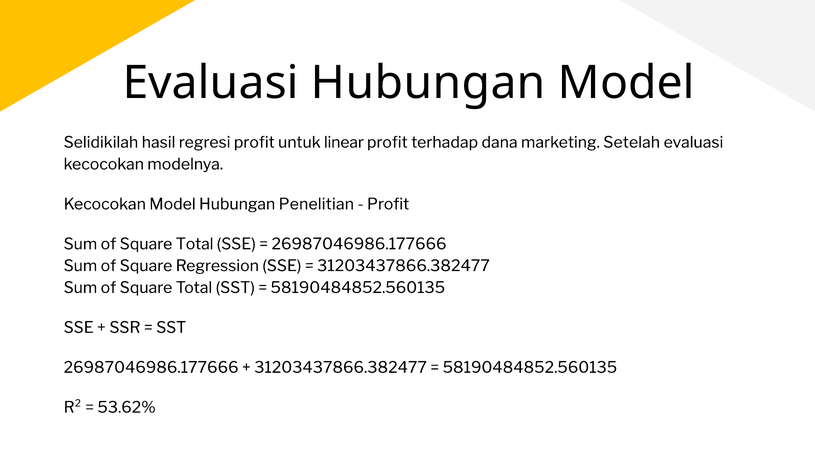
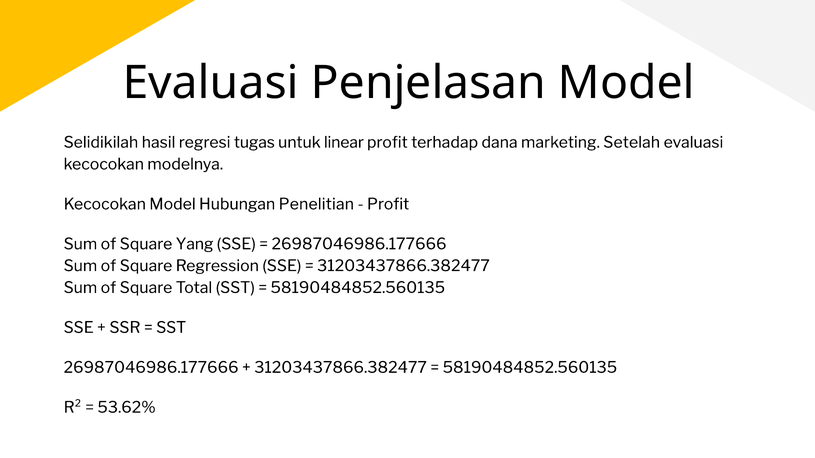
Evaluasi Hubungan: Hubungan -> Penjelasan (429, 83)
regresi profit: profit -> tugas (254, 143)
Total: Total -> Yang (195, 244)
